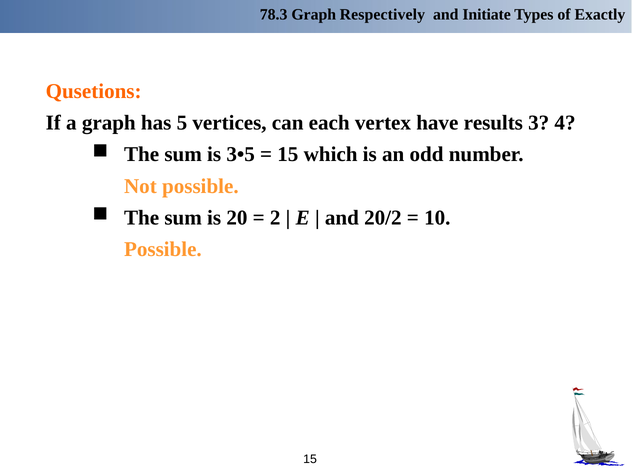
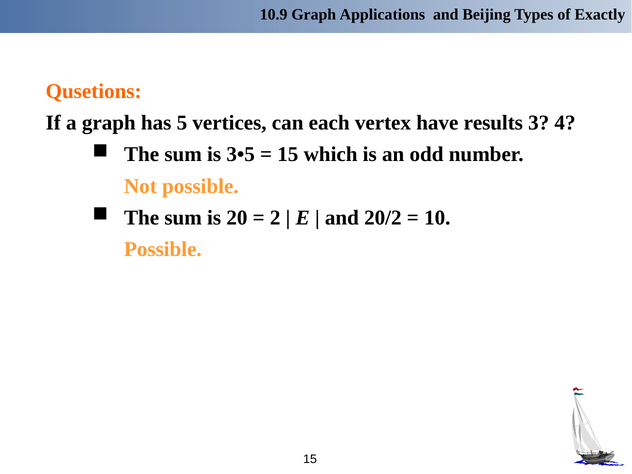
78.3: 78.3 -> 10.9 (274, 15)
Respectively: Respectively -> Applications (382, 15)
Initiate: Initiate -> Beijing (487, 15)
